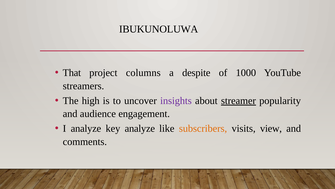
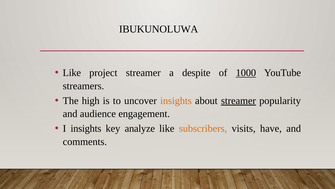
That: That -> Like (72, 73)
project columns: columns -> streamer (143, 73)
1000 underline: none -> present (246, 73)
insights colour: purple -> orange (176, 100)
I analyze: analyze -> insights (86, 128)
view: view -> have (271, 128)
